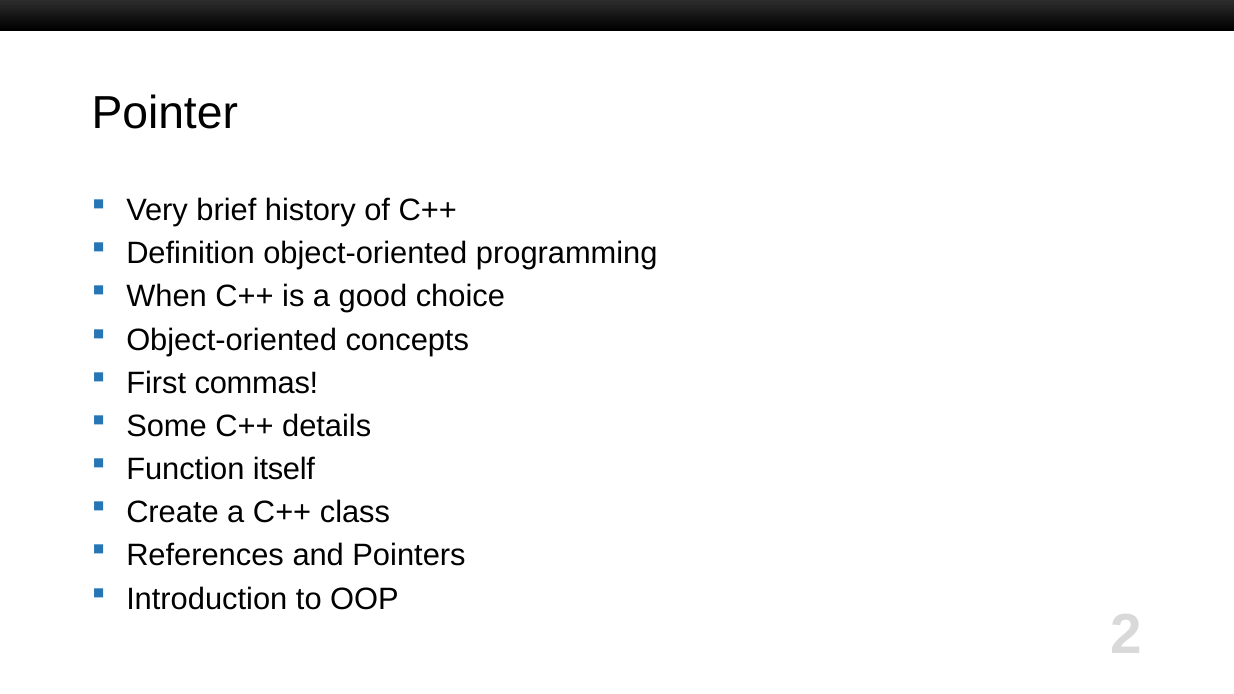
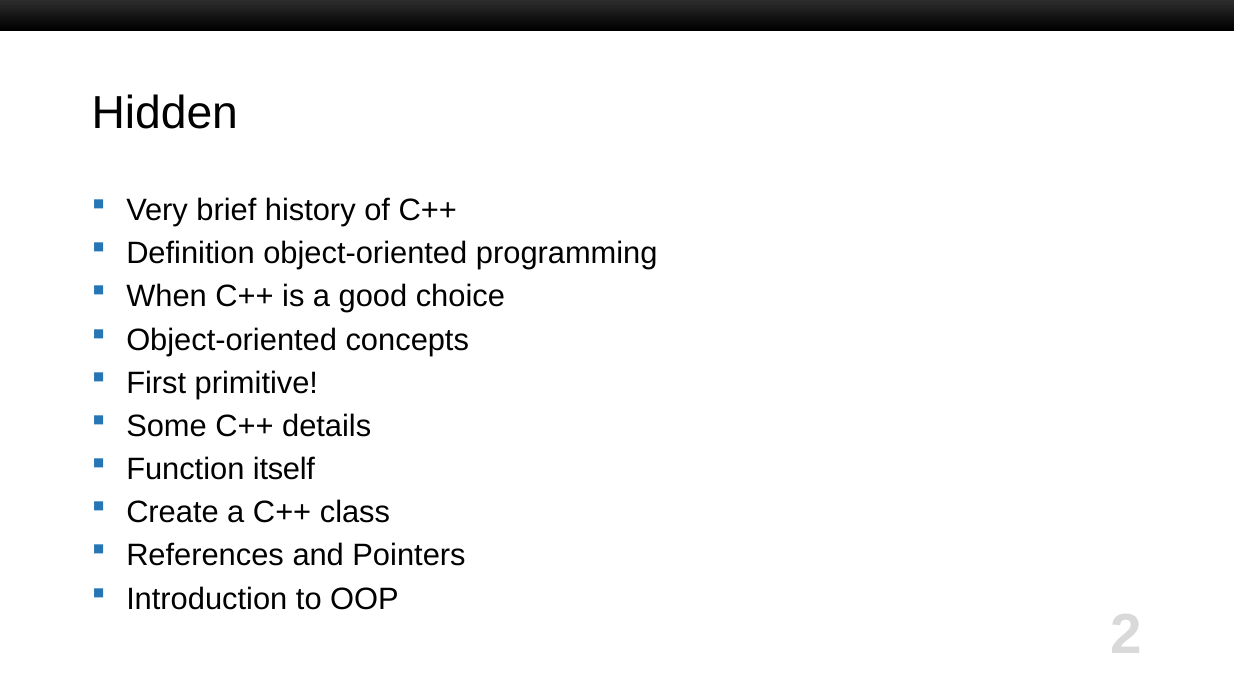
Pointer: Pointer -> Hidden (165, 113)
commas: commas -> primitive (256, 383)
